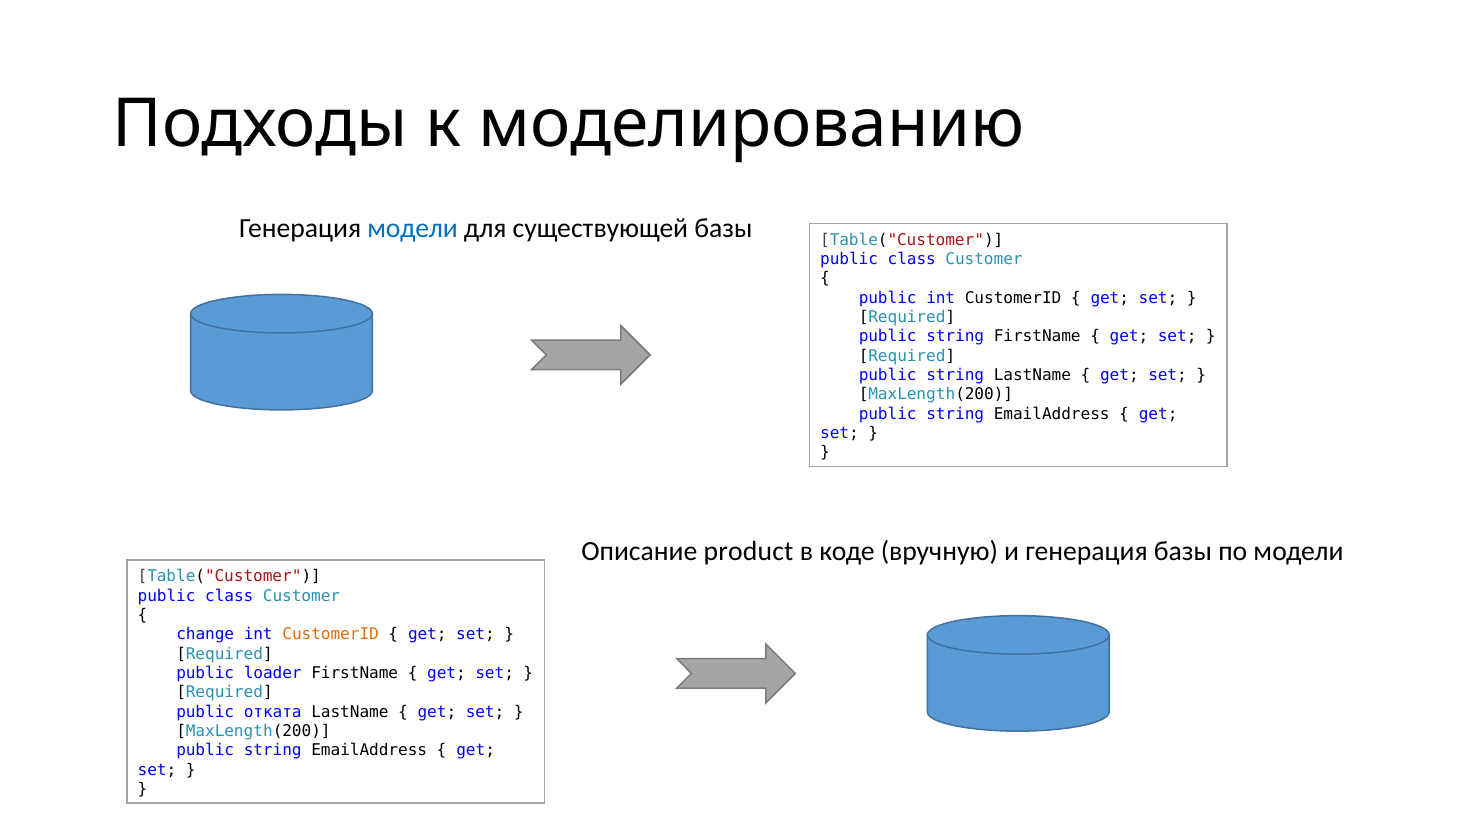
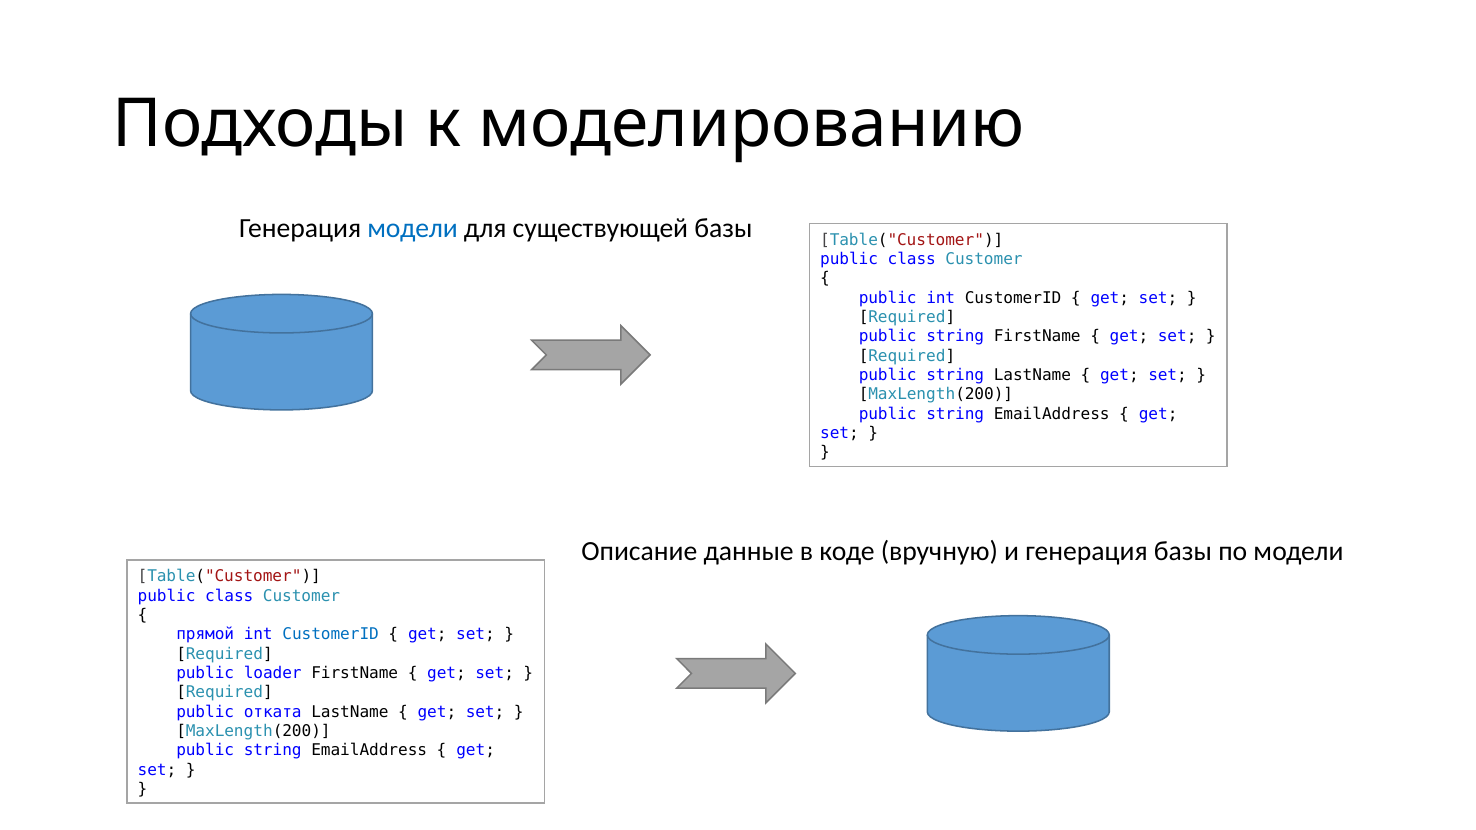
product: product -> данные (749, 552)
change: change -> прямой (205, 635)
CustomerID colour: orange -> blue (331, 635)
